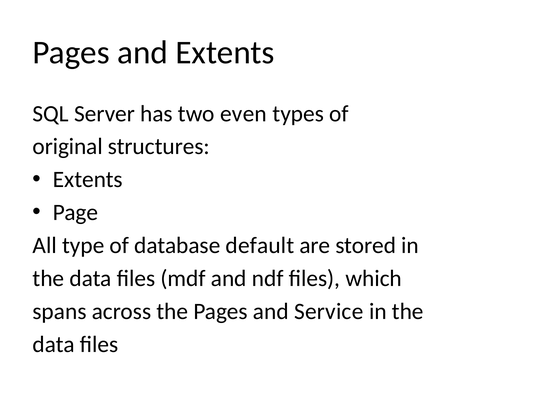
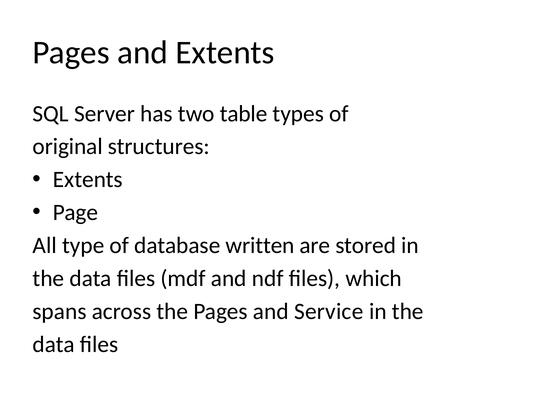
even: even -> table (244, 113)
default: default -> written (260, 245)
